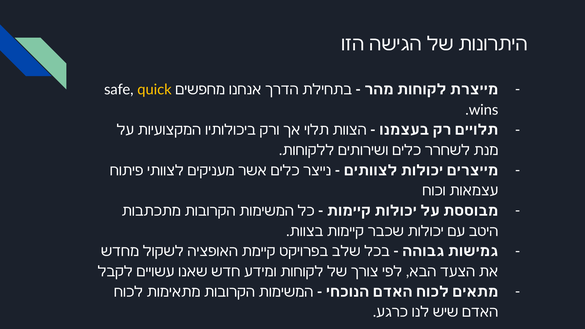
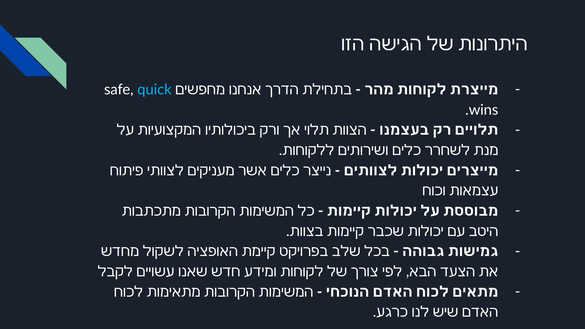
quick colour: yellow -> light blue (154, 90)
